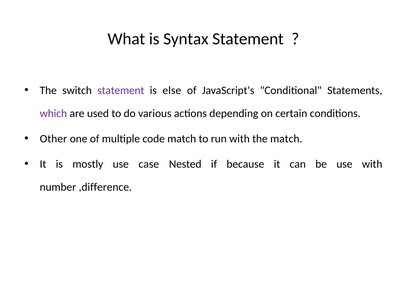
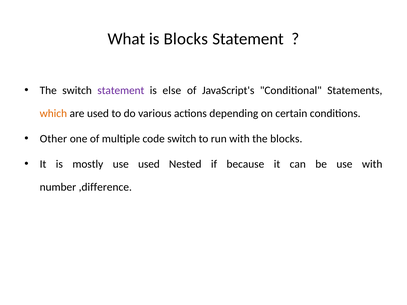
is Syntax: Syntax -> Blocks (186, 39)
which colour: purple -> orange (53, 113)
code match: match -> switch (182, 139)
the match: match -> blocks (286, 139)
use case: case -> used (149, 164)
